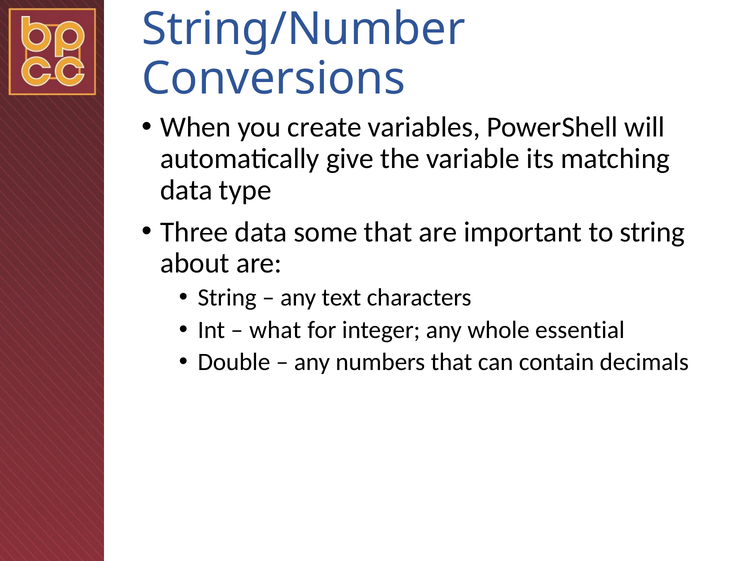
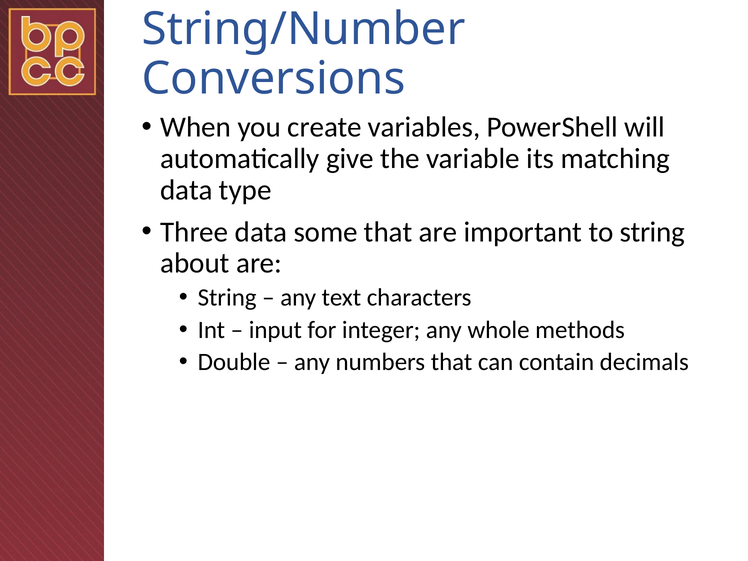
what: what -> input (275, 330)
essential: essential -> methods (580, 330)
